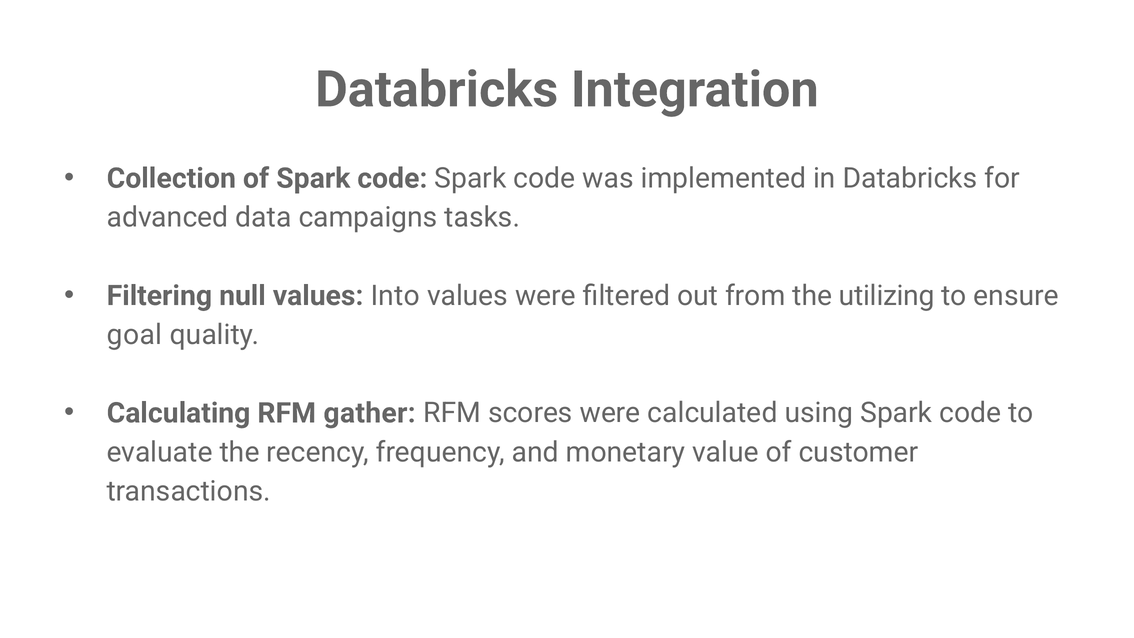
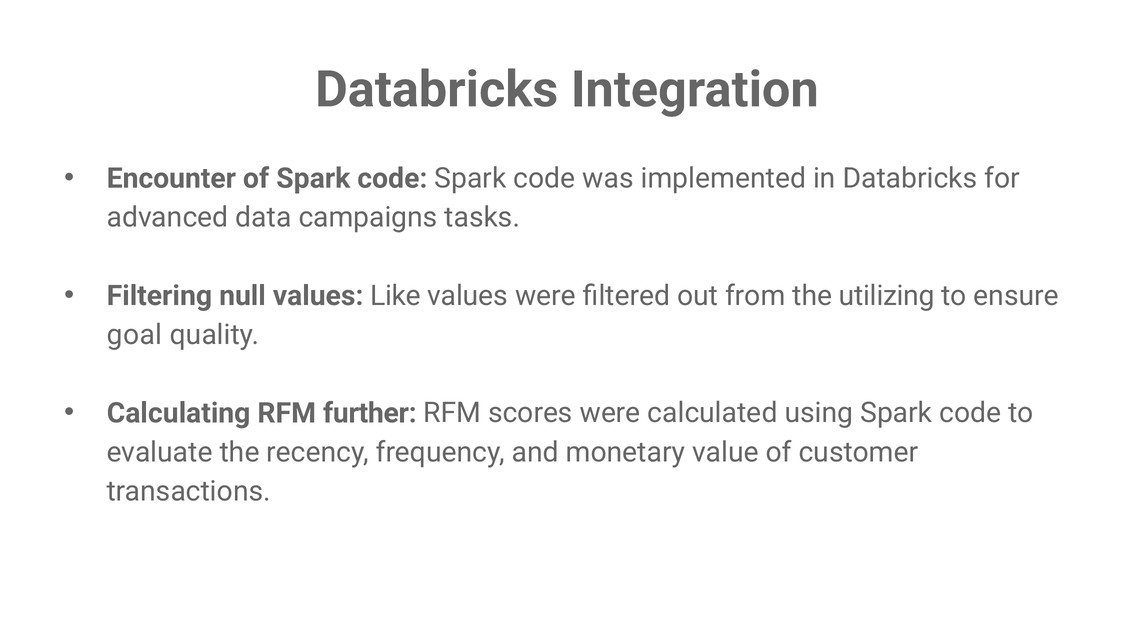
Collection: Collection -> Encounter (171, 178)
Into: Into -> Like (395, 296)
gather: gather -> further (370, 413)
